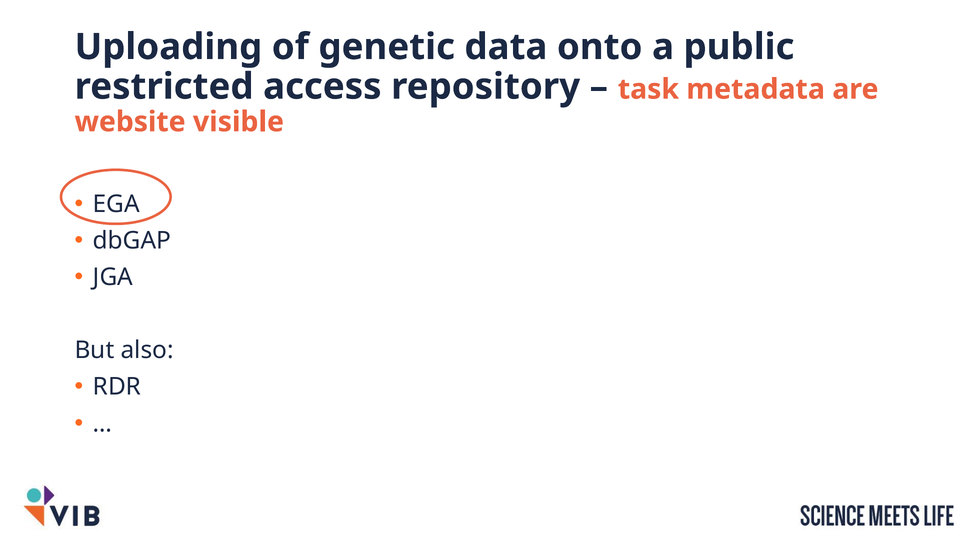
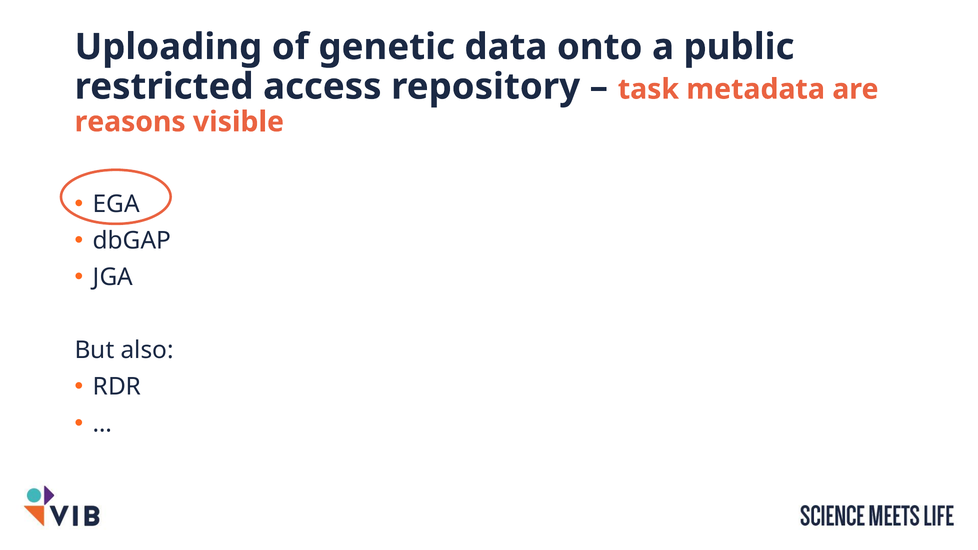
website: website -> reasons (130, 122)
